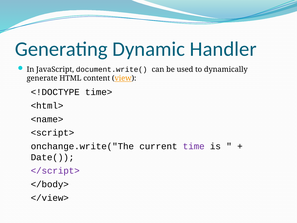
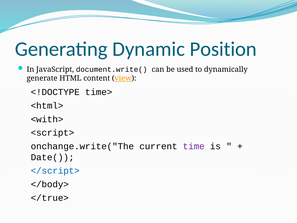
Handler: Handler -> Position (223, 49)
<name>: <name> -> <with> (47, 119)
</script> colour: purple -> blue (55, 171)
</view>: </view> -> </true> (50, 198)
